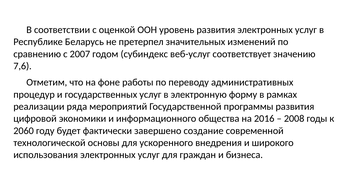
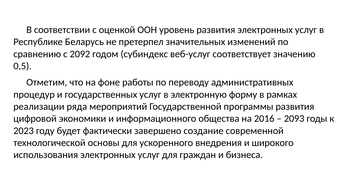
2007: 2007 -> 2092 (80, 54)
7,6: 7,6 -> 0,5 (23, 66)
2008: 2008 -> 2093 (294, 119)
2060: 2060 -> 2023 (24, 131)
